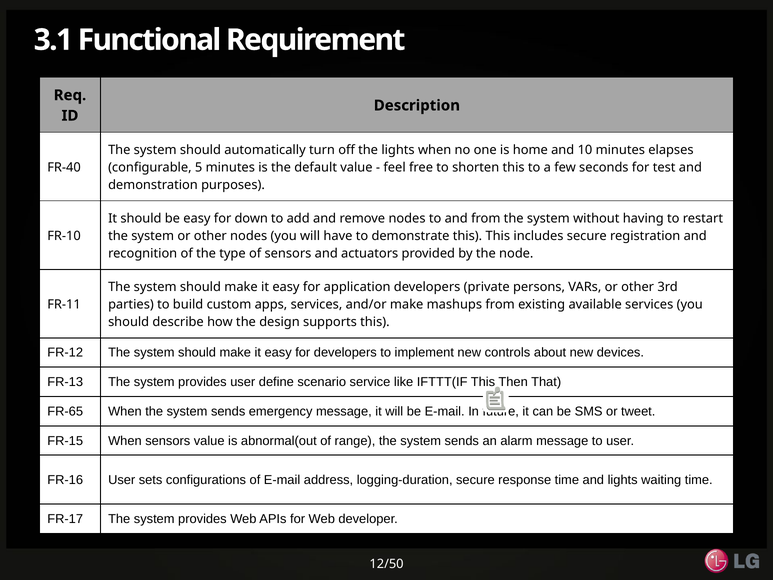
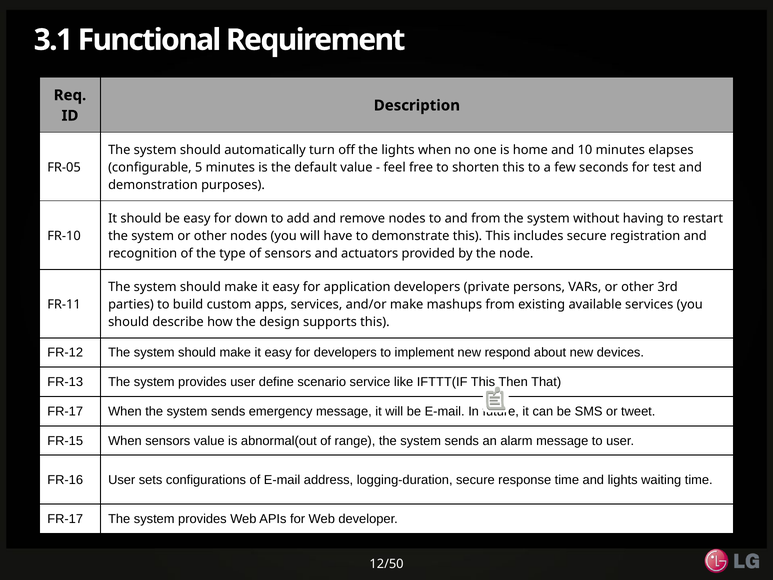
FR-40: FR-40 -> FR-05 (64, 167)
controls: controls -> respond (508, 353)
FR-65: FR-65 -> FR-17 (65, 411)
